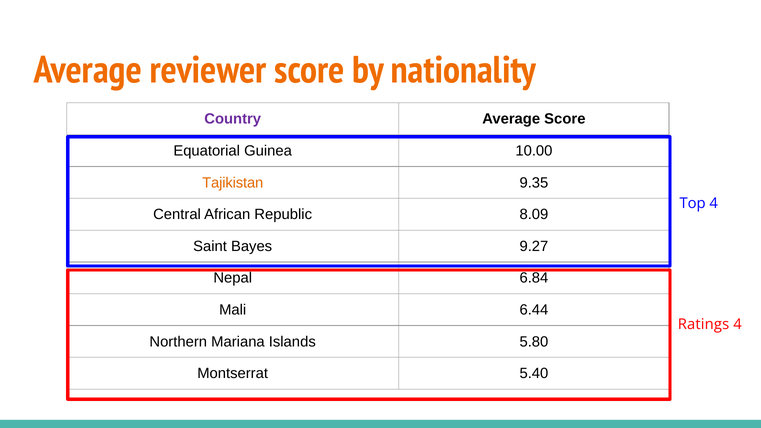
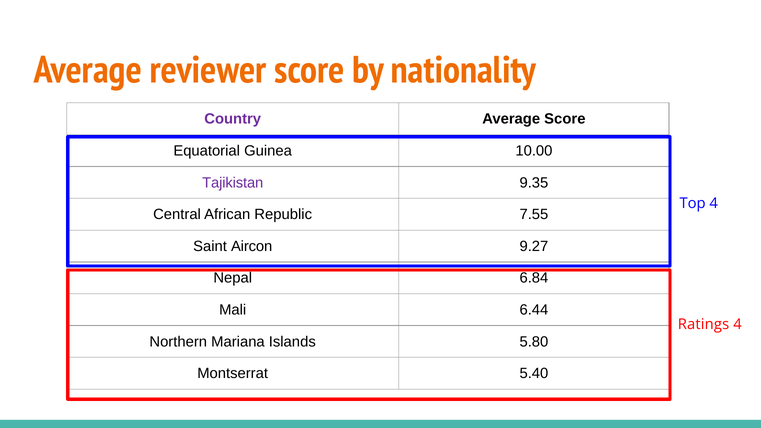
Tajikistan colour: orange -> purple (233, 183)
8.09: 8.09 -> 7.55 (534, 215)
Bayes: Bayes -> Aircon (252, 246)
